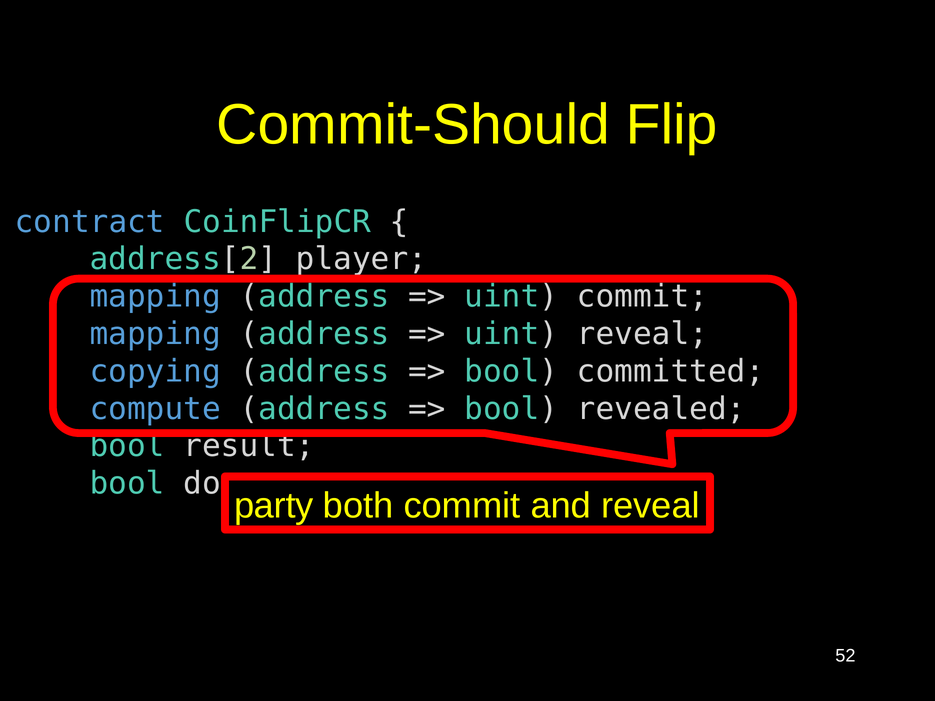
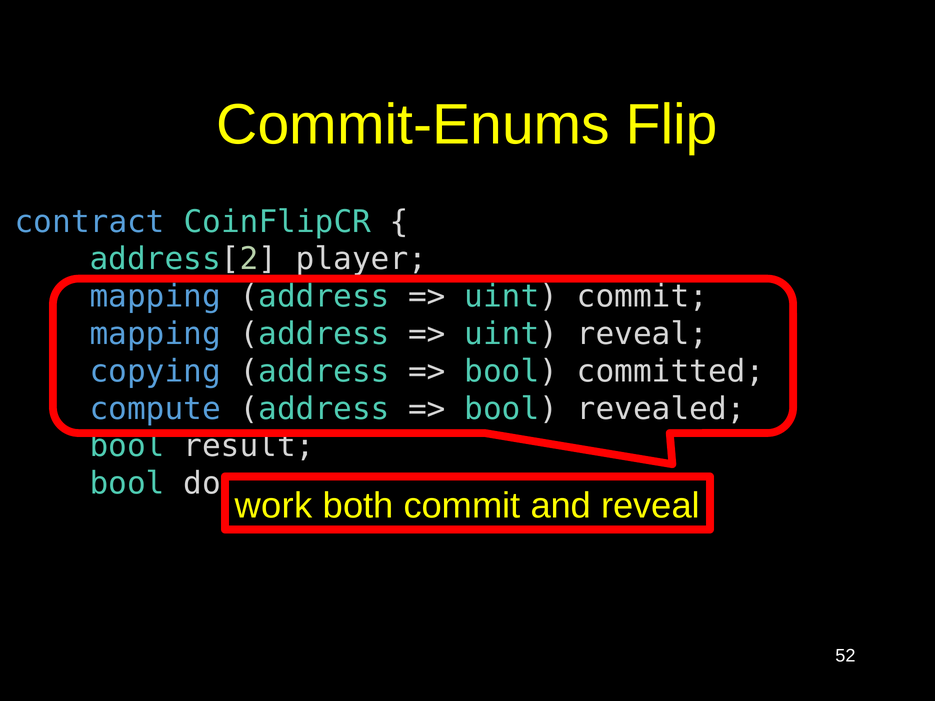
Commit-Should: Commit-Should -> Commit-Enums (413, 125)
party: party -> work (273, 506)
